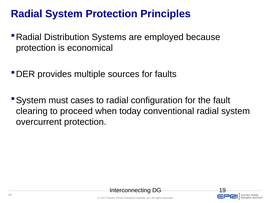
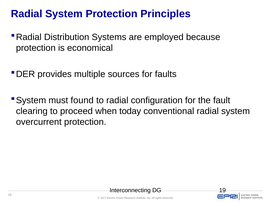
cases: cases -> found (82, 100)
